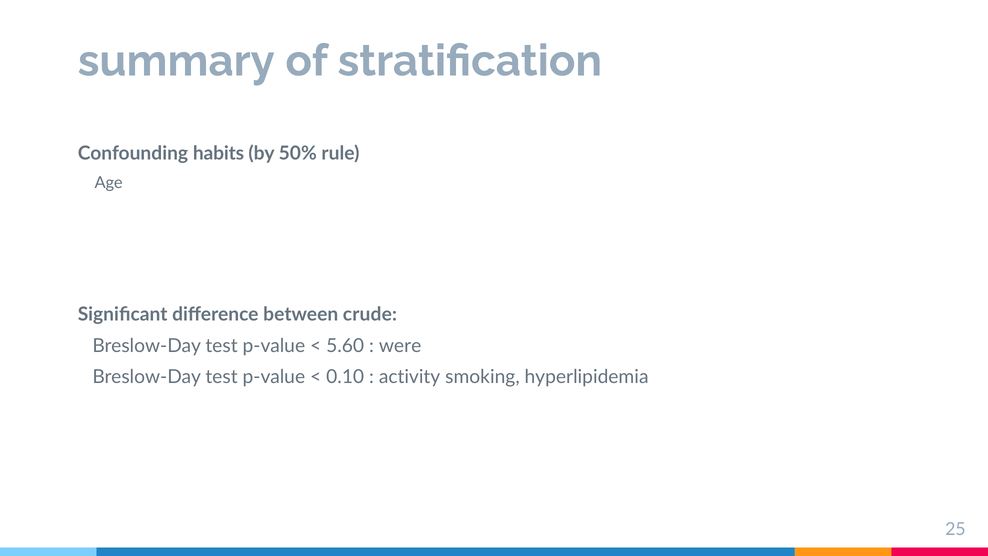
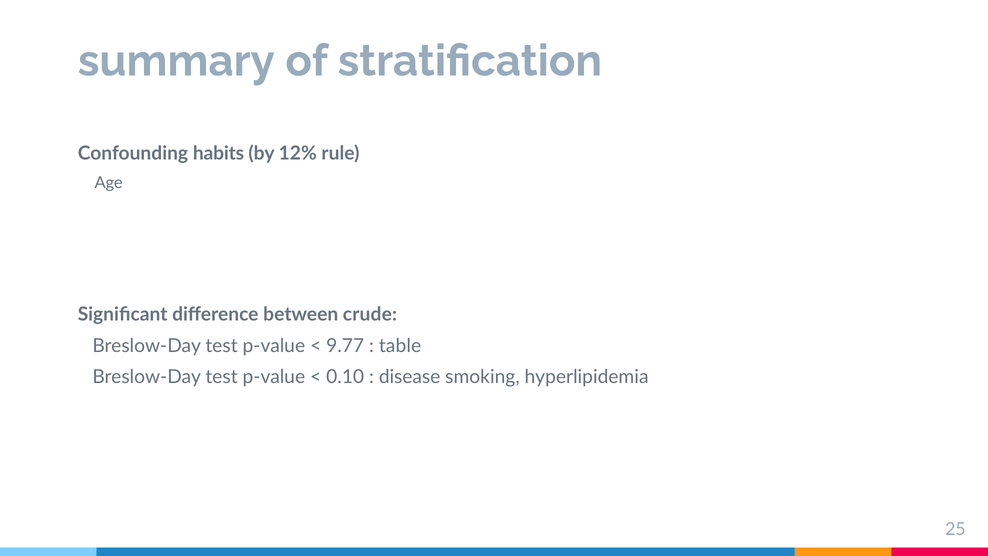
50%: 50% -> 12% (298, 153)
5.60: 5.60 -> 9.77 (345, 346)
were: were -> table (400, 346)
activity: activity -> disease (410, 377)
